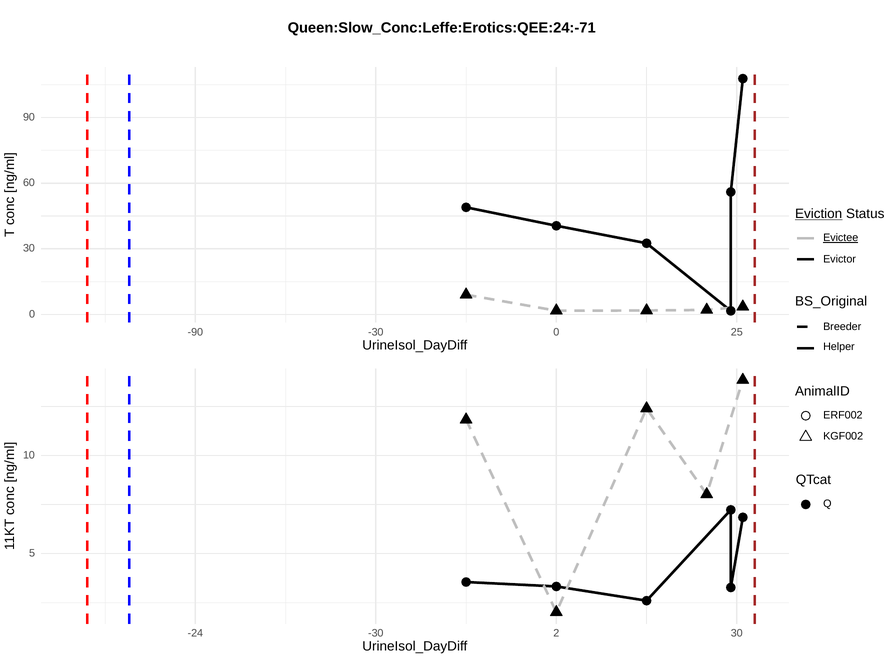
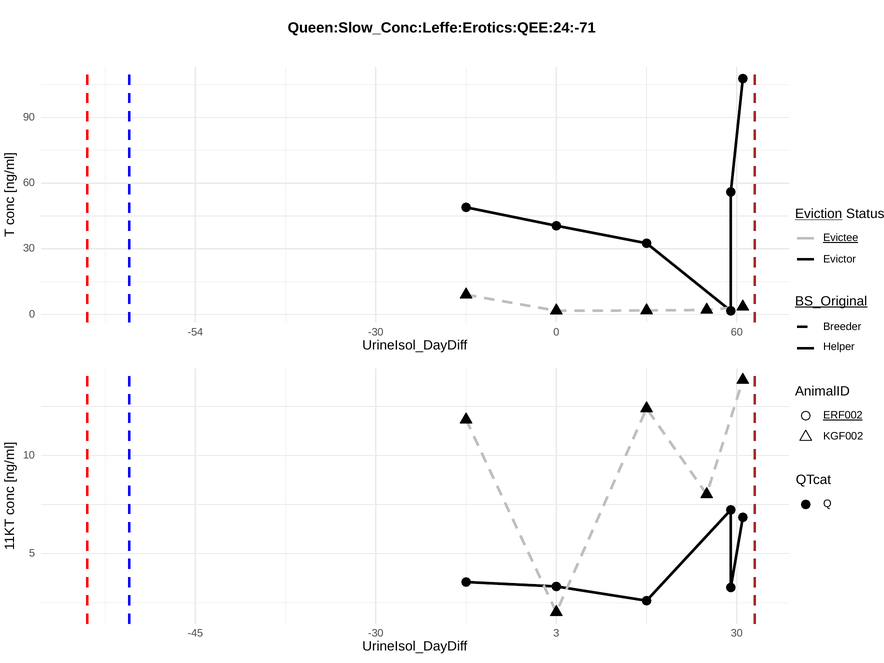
BS_Original underline: none -> present (831, 301)
-90: -90 -> -54 (195, 332)
0 25: 25 -> 60 (737, 332)
ERF002 underline: none -> present (843, 415)
-24: -24 -> -45 (195, 633)
2: 2 -> 3 (556, 633)
